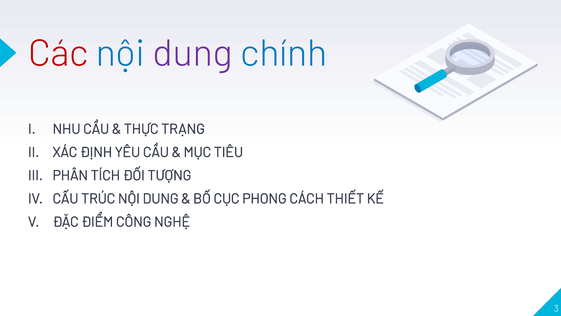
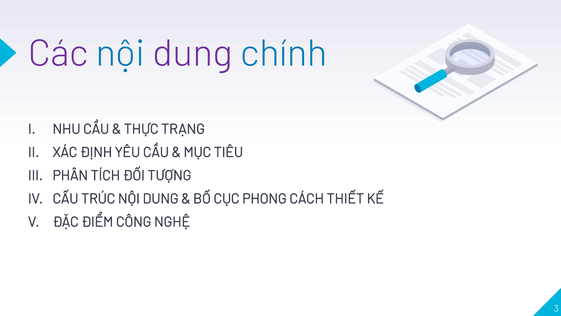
Các colour: red -> purple (58, 54)
